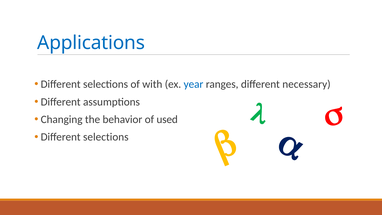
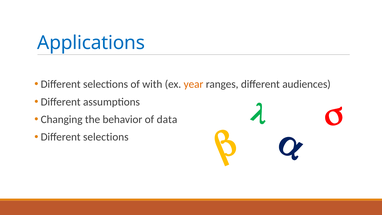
year colour: blue -> orange (194, 84)
necessary: necessary -> audiences (307, 84)
used: used -> data (167, 119)
